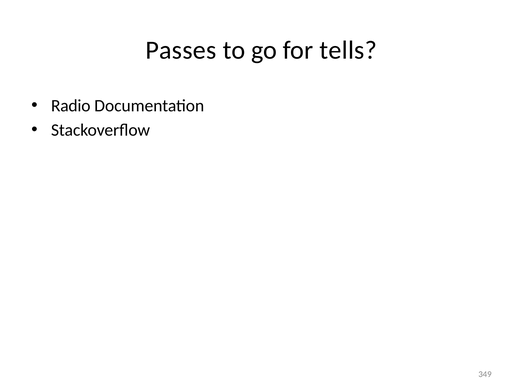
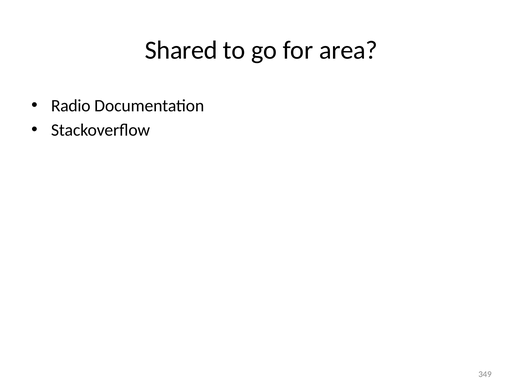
Passes: Passes -> Shared (181, 50)
tells: tells -> area (348, 50)
